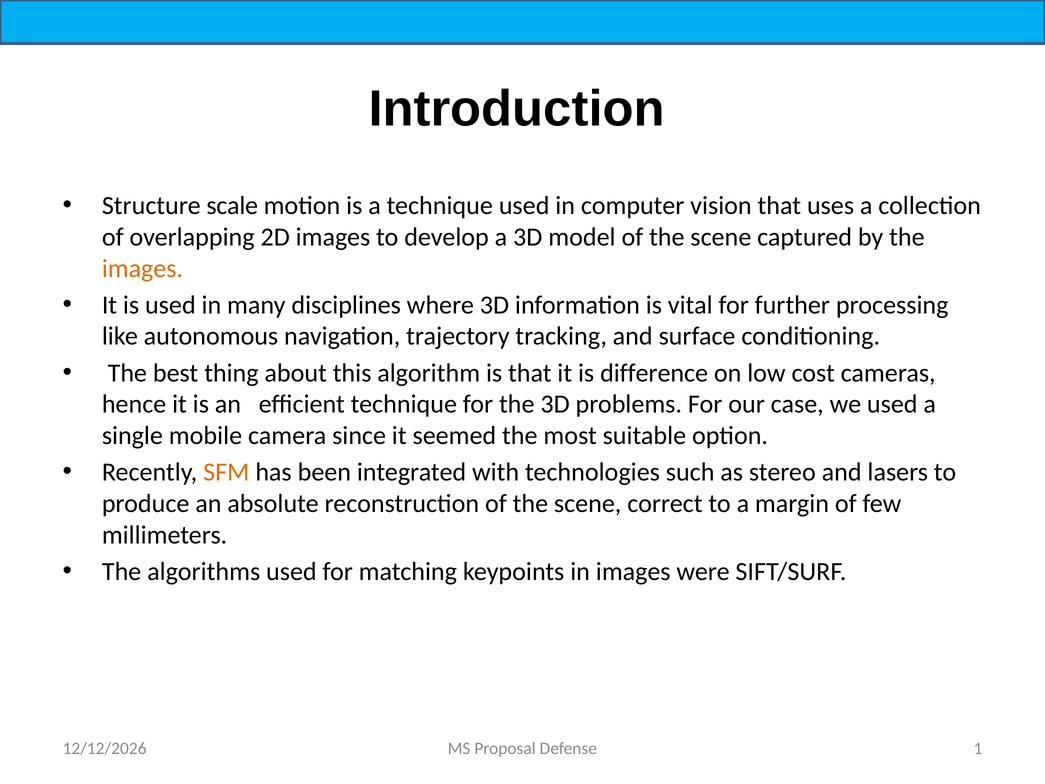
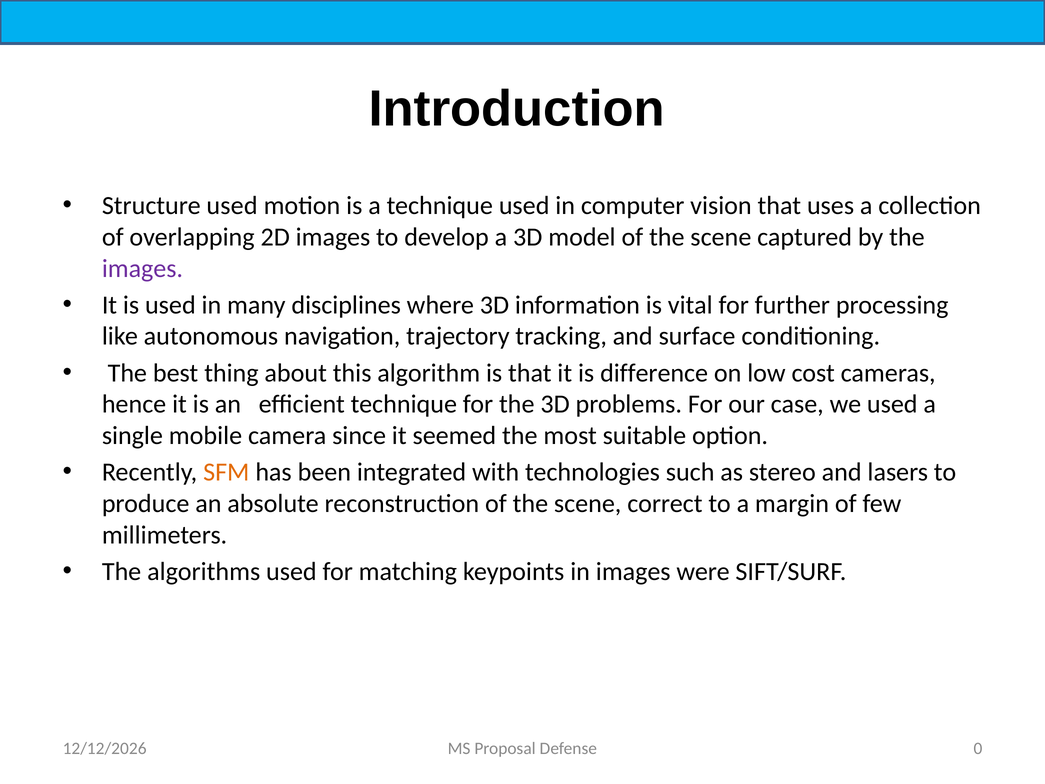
Structure scale: scale -> used (232, 206)
images colour: orange -> purple (142, 268)
1: 1 -> 0 (978, 748)
